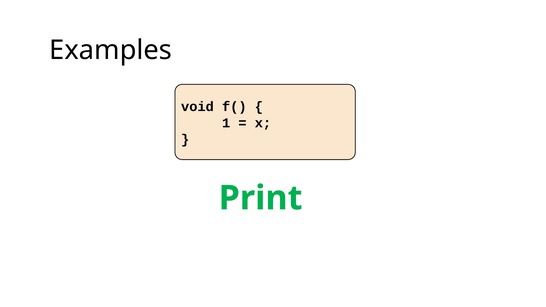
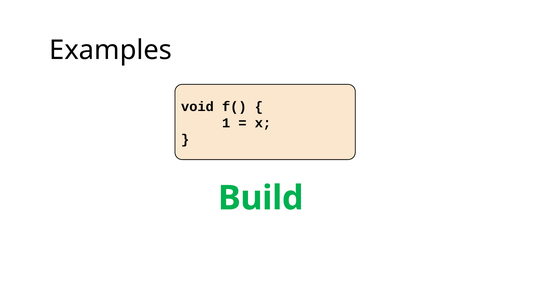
Print: Print -> Build (261, 198)
